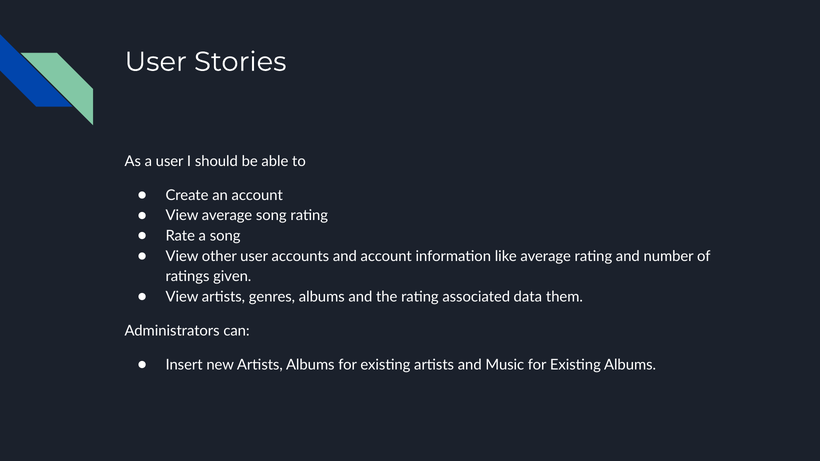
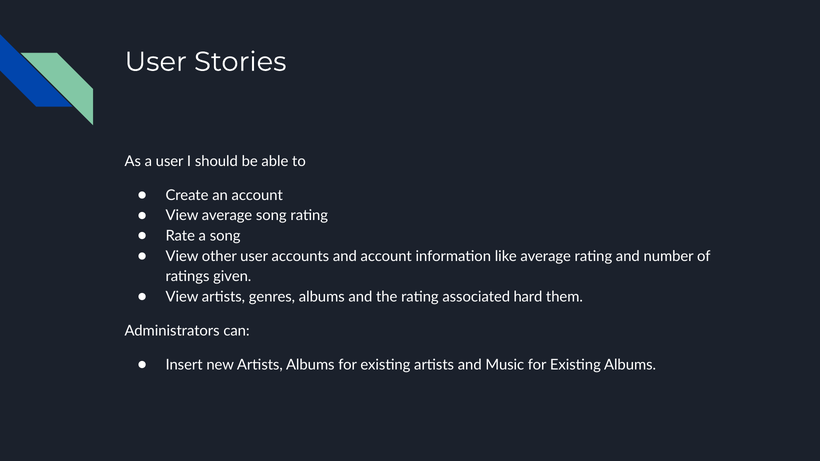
data: data -> hard (528, 297)
